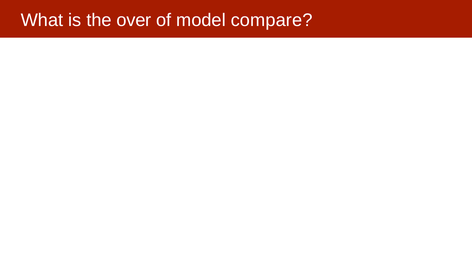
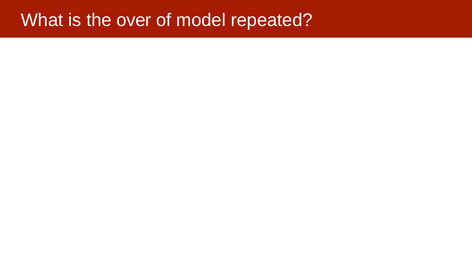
compare: compare -> repeated (272, 20)
